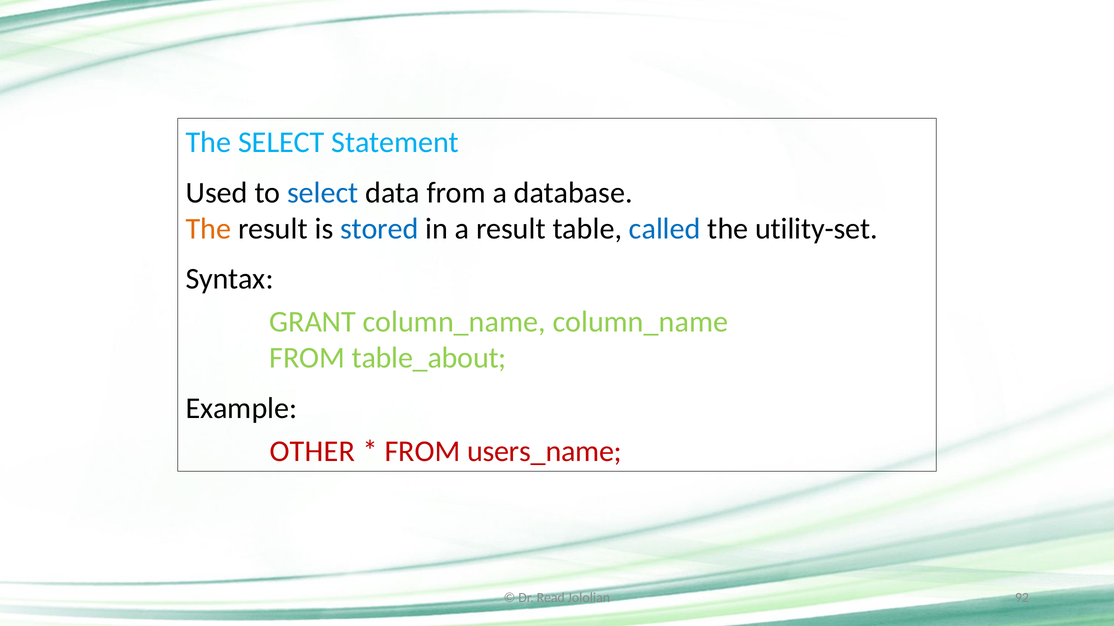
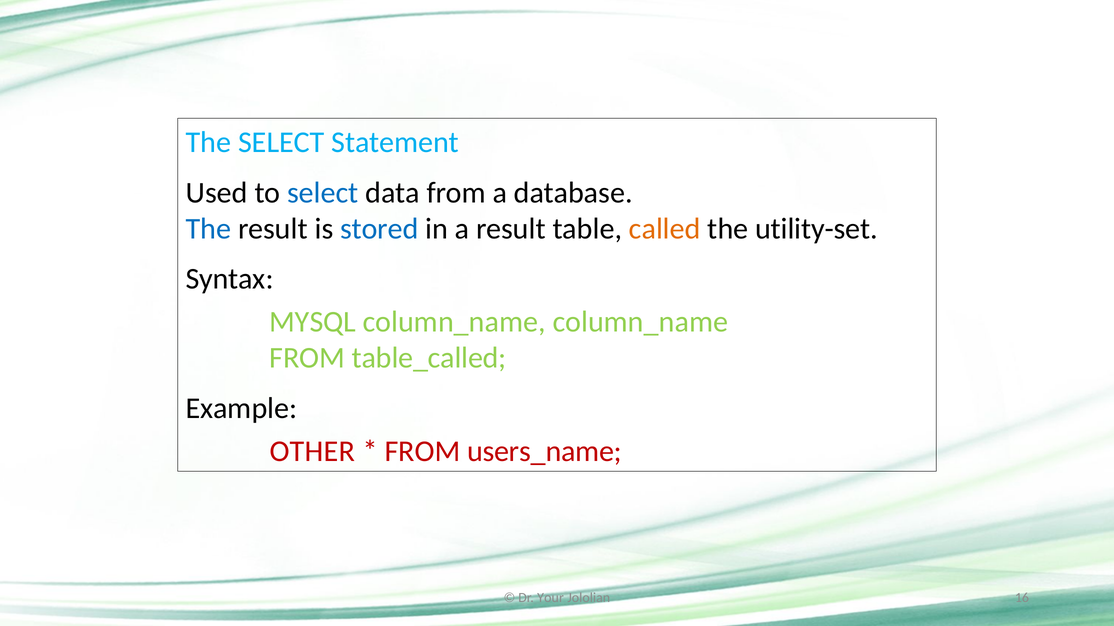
The colour: orange -> blue (208, 229)
called colour: blue -> orange (665, 229)
GRANT: GRANT -> MYSQL (313, 322)
table_about: table_about -> table_called (429, 358)
Read: Read -> Your (551, 598)
92: 92 -> 16 (1022, 598)
